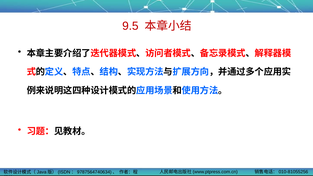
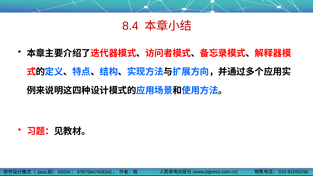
9.5: 9.5 -> 8.4 (130, 26)
